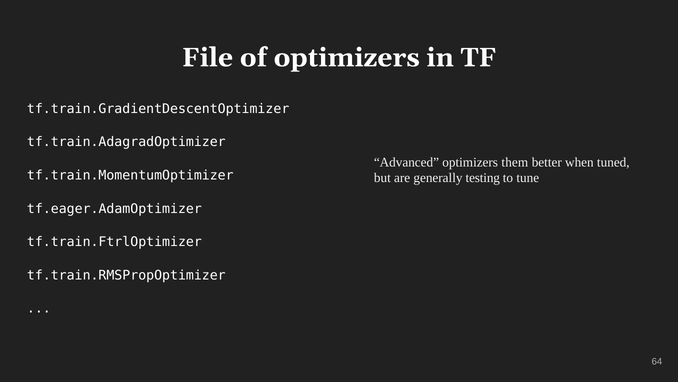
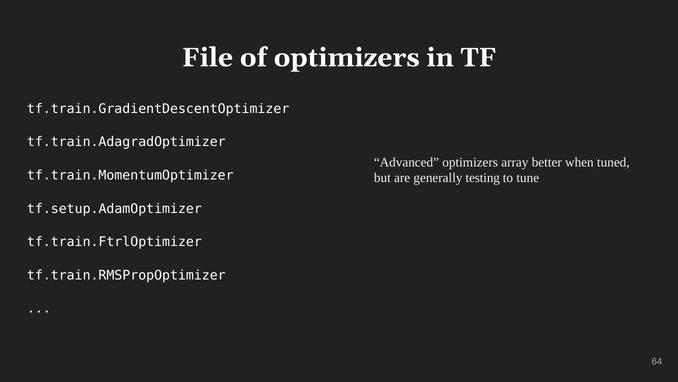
them: them -> array (515, 162)
tf.eager.AdamOptimizer: tf.eager.AdamOptimizer -> tf.setup.AdamOptimizer (114, 208)
